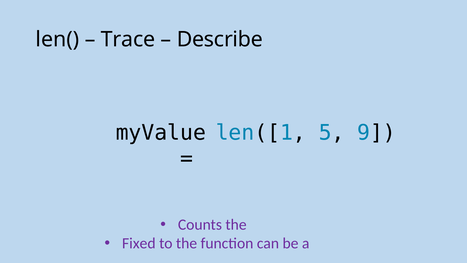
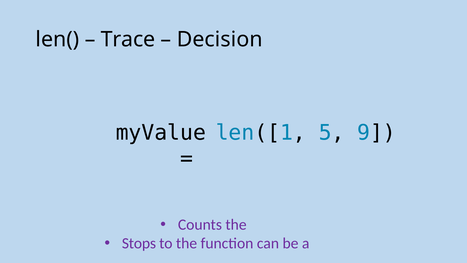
Describe: Describe -> Decision (220, 39)
Fixed: Fixed -> Stops (139, 243)
